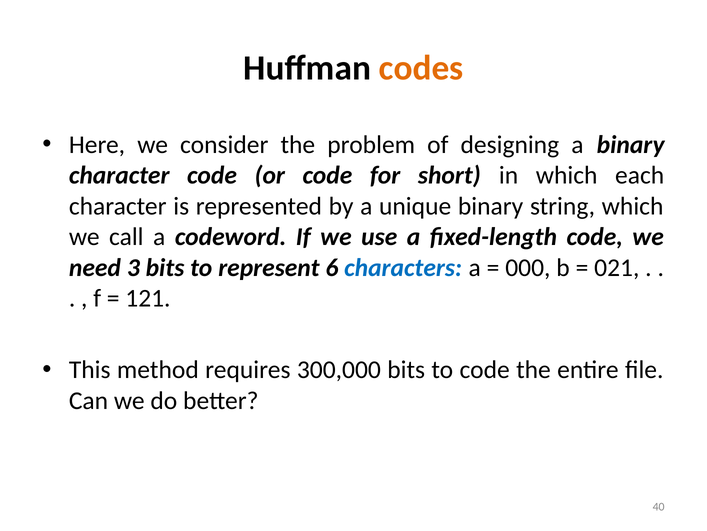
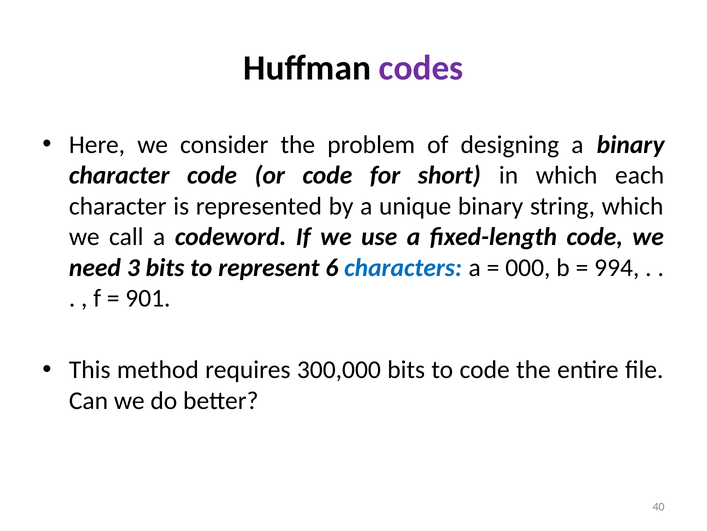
codes colour: orange -> purple (421, 68)
021: 021 -> 994 (617, 267)
121: 121 -> 901 (148, 298)
